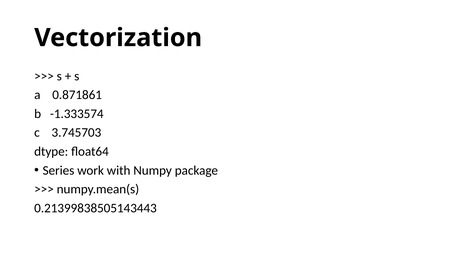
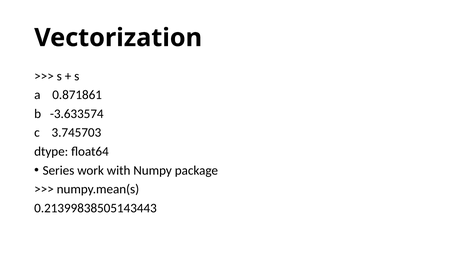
-1.333574: -1.333574 -> -3.633574 (77, 114)
